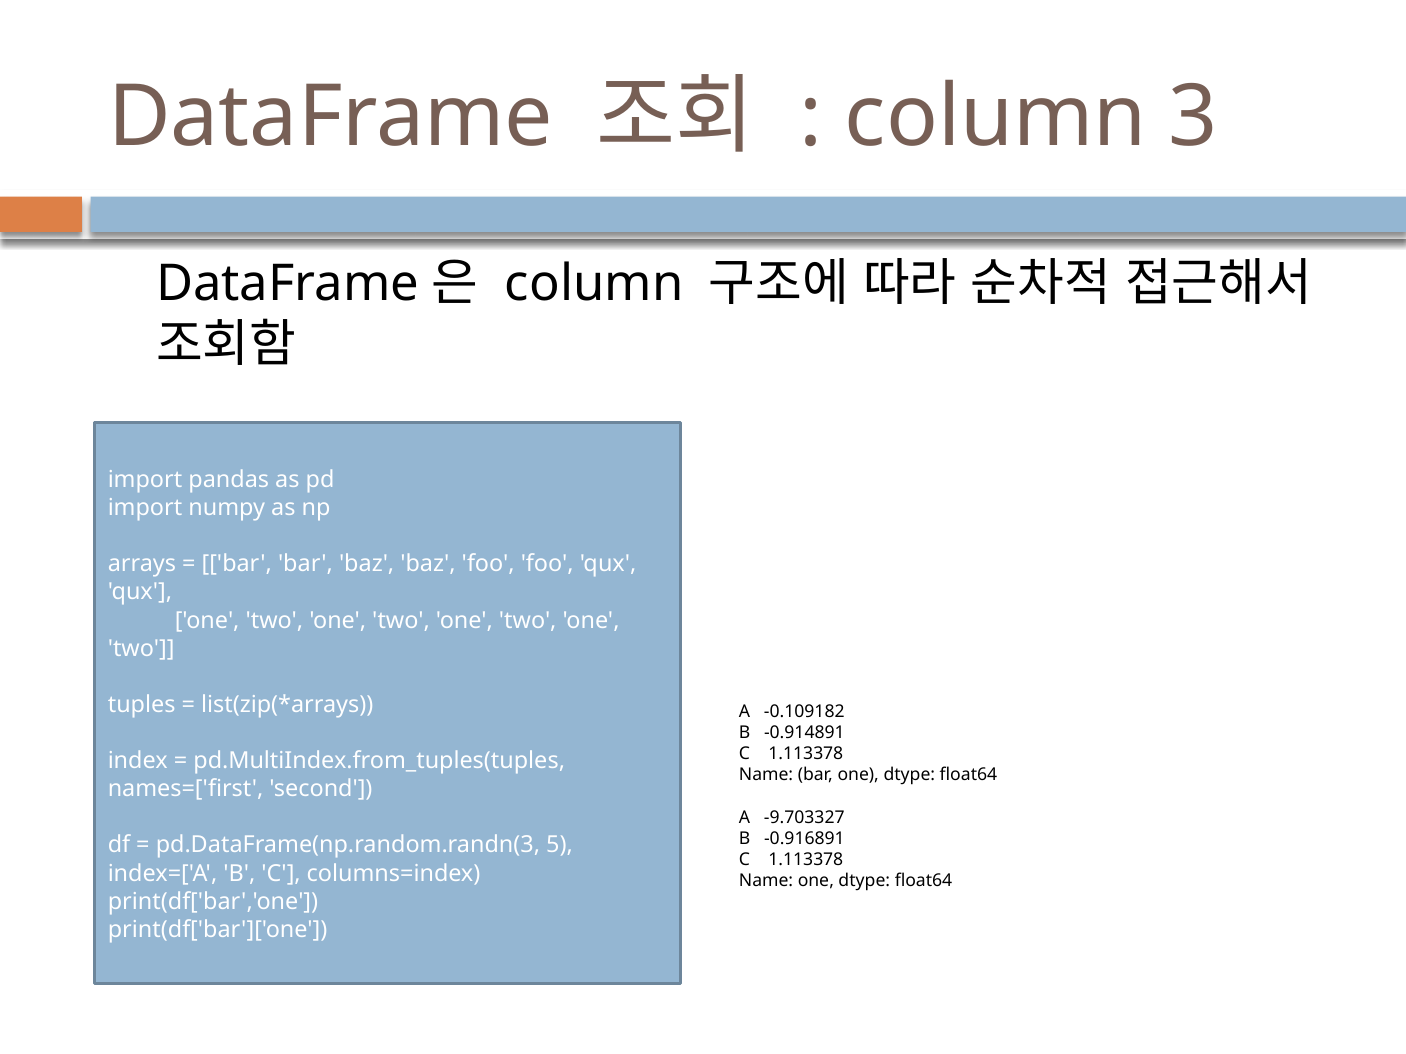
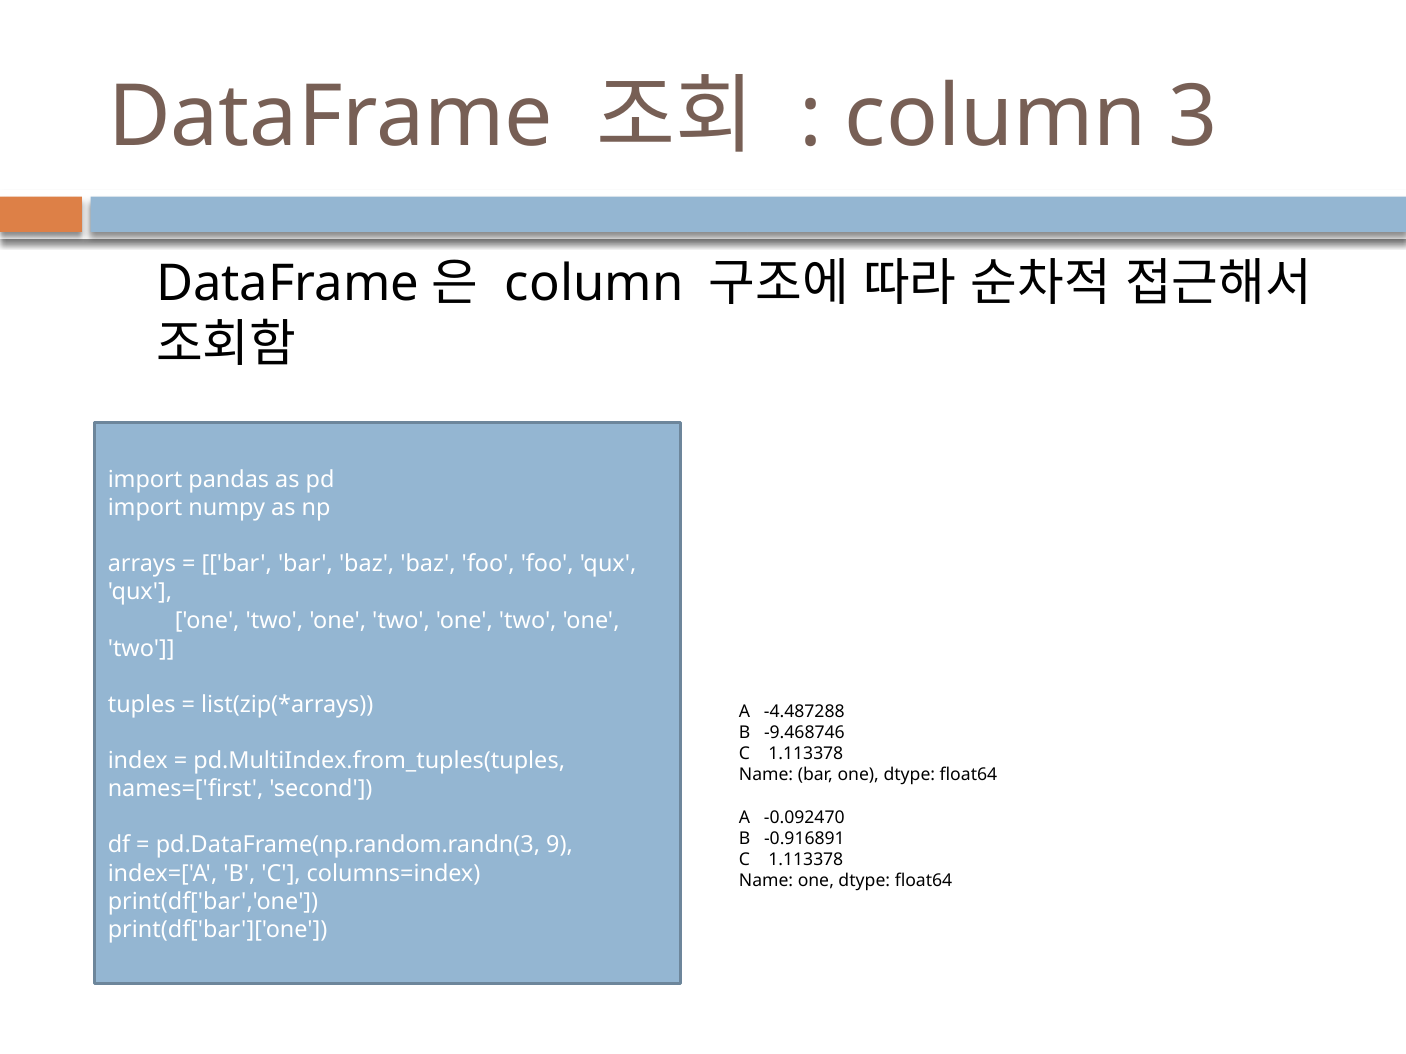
-0.109182: -0.109182 -> -4.487288 (804, 712)
-0.914891: -0.914891 -> -9.468746 (804, 733)
-9.703327: -9.703327 -> -0.092470 (804, 818)
5: 5 -> 9 (559, 846)
